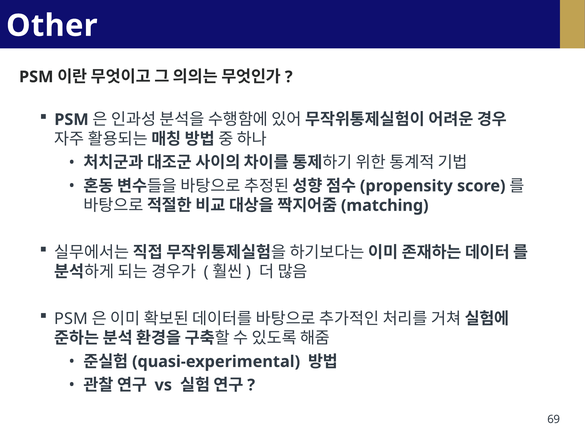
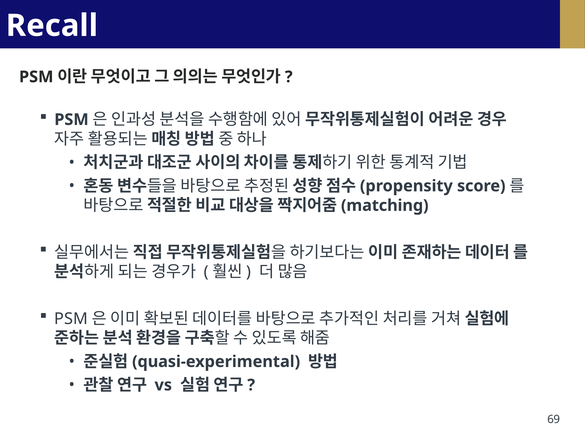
Other: Other -> Recall (52, 26)
